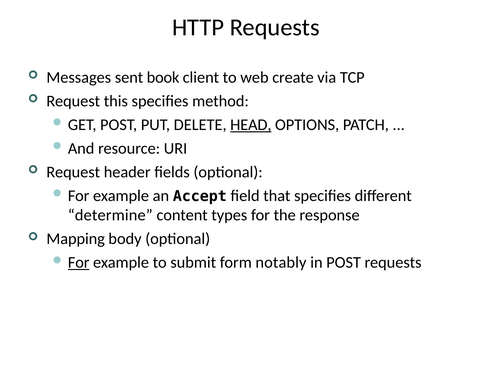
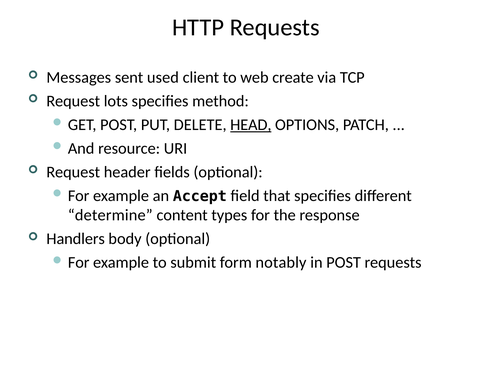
book: book -> used (163, 78)
this: this -> lots (116, 101)
Mapping: Mapping -> Handlers (76, 239)
For underline: present -> none (79, 263)
